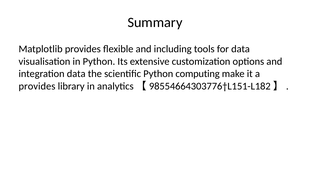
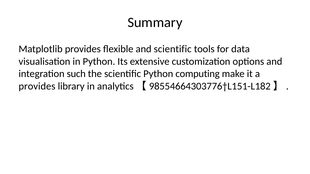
and including: including -> scientific (173, 49)
integration data: data -> such (76, 74)
